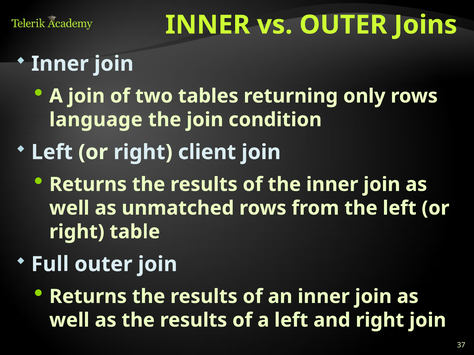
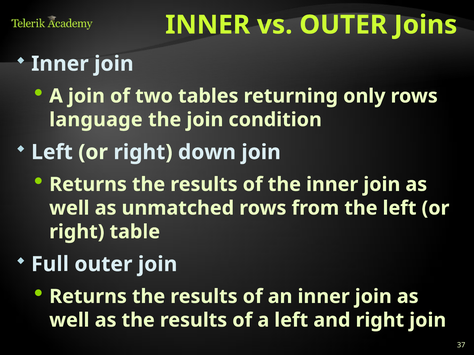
client: client -> down (207, 152)
